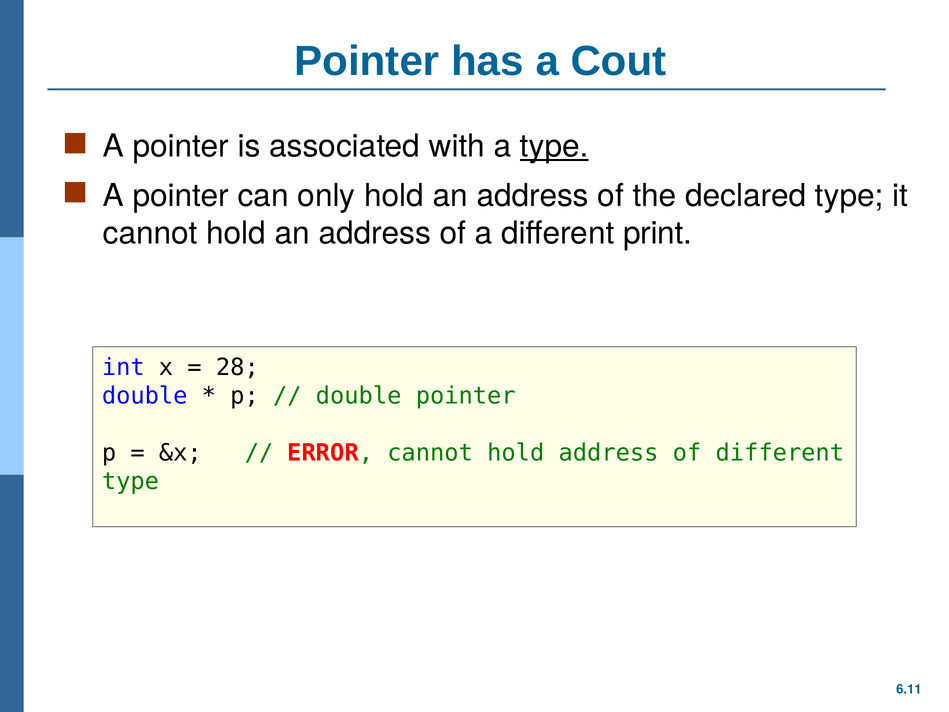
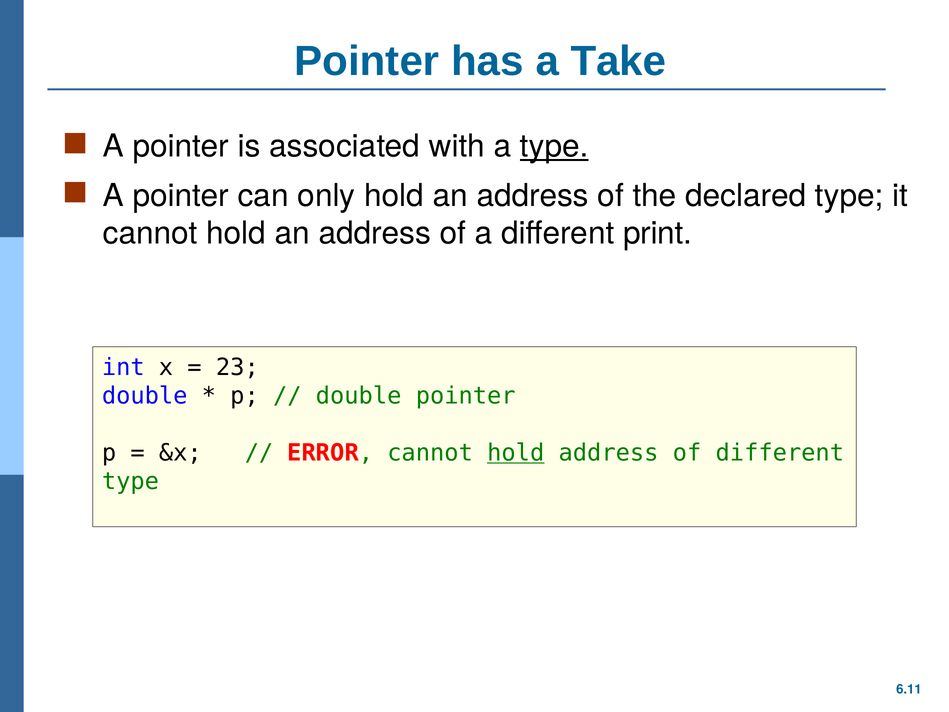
Cout: Cout -> Take (618, 62)
28: 28 -> 23 (237, 367)
hold underline: none -> present (516, 453)
